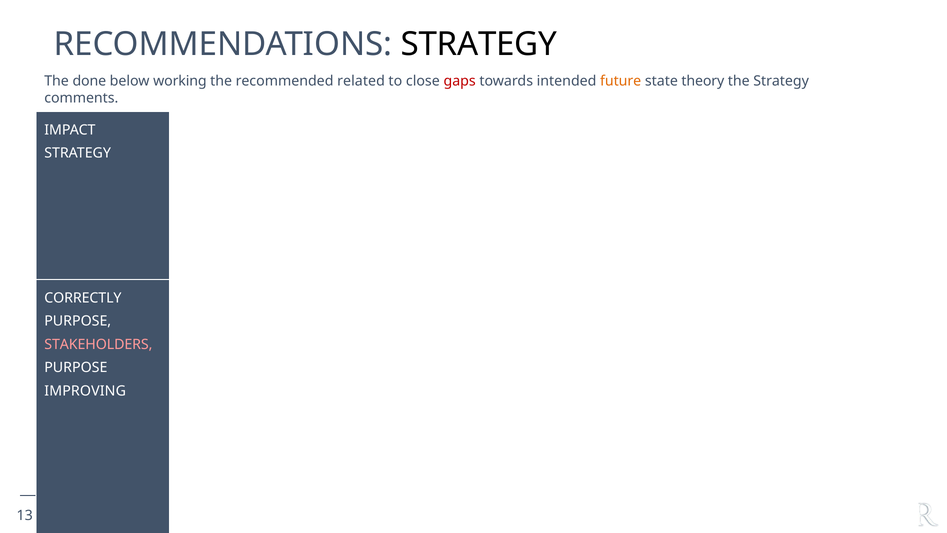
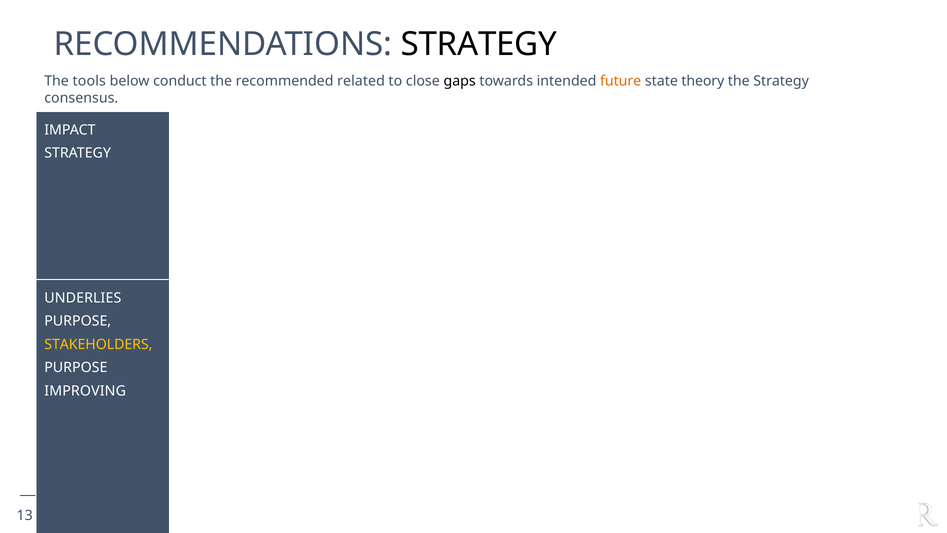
done: done -> tools (89, 81)
working: working -> conduct (180, 81)
gaps colour: red -> black (460, 81)
comments: comments -> consensus (81, 98)
CORRECTLY: CORRECTLY -> UNDERLIES (83, 298)
STAKEHOLDERS colour: pink -> yellow (98, 344)
